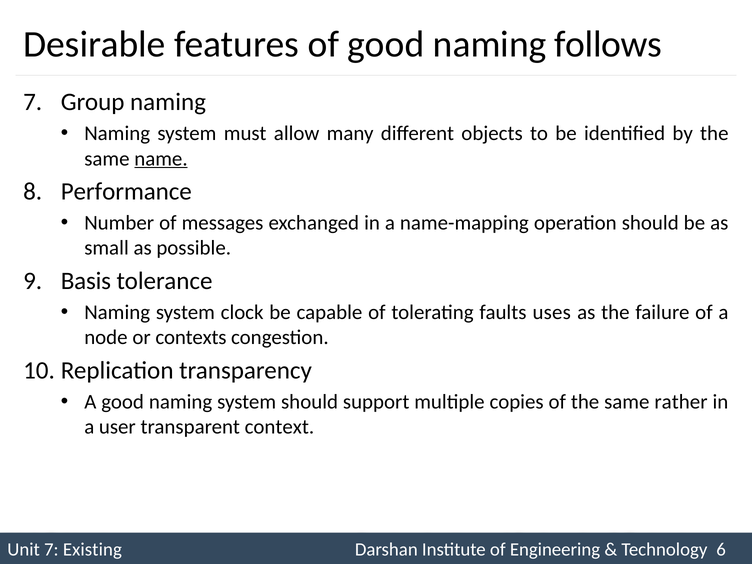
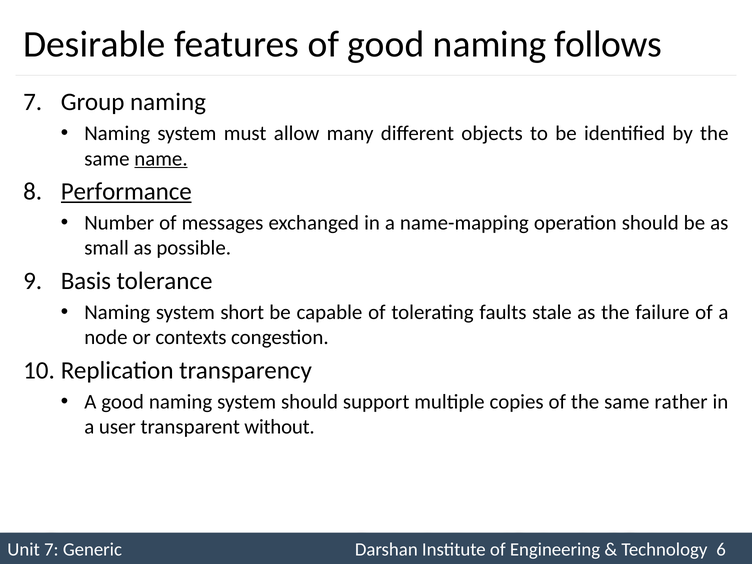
Performance underline: none -> present (126, 192)
clock: clock -> short (242, 312)
uses: uses -> stale (552, 312)
context: context -> without (280, 427)
Existing: Existing -> Generic (92, 549)
